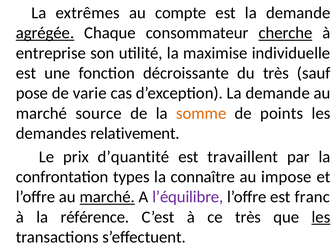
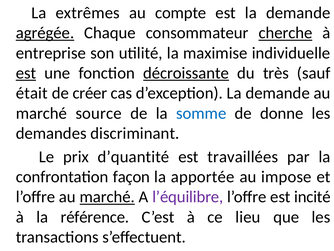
est underline: none -> present (26, 73)
décroissante underline: none -> present (186, 73)
pose: pose -> était (32, 93)
varie: varie -> créer (90, 93)
somme colour: orange -> blue (201, 113)
points: points -> donne (282, 113)
relativement: relativement -> discriminant (135, 133)
travaillent: travaillent -> travaillées (243, 156)
types: types -> façon (131, 177)
connaître: connaître -> apportée (203, 177)
franc: franc -> incité (312, 197)
ce très: très -> lieu (248, 217)
les underline: present -> none (321, 217)
